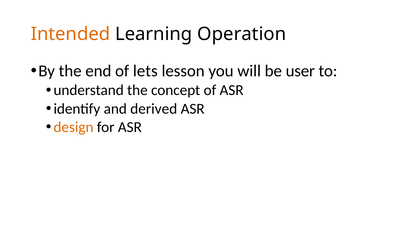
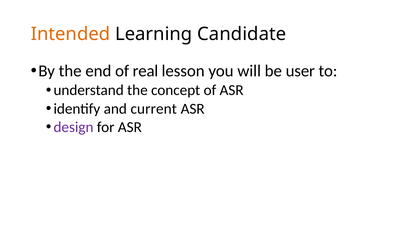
Operation: Operation -> Candidate (242, 34)
lets: lets -> real (145, 71)
derived: derived -> current (154, 109)
design colour: orange -> purple (74, 127)
